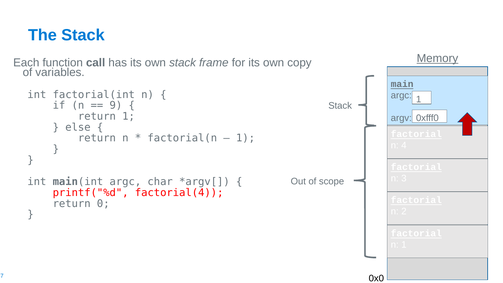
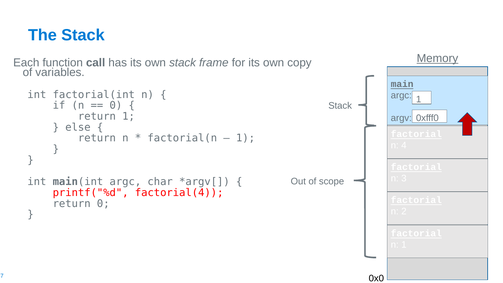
9: 9 -> 0 (116, 105)
